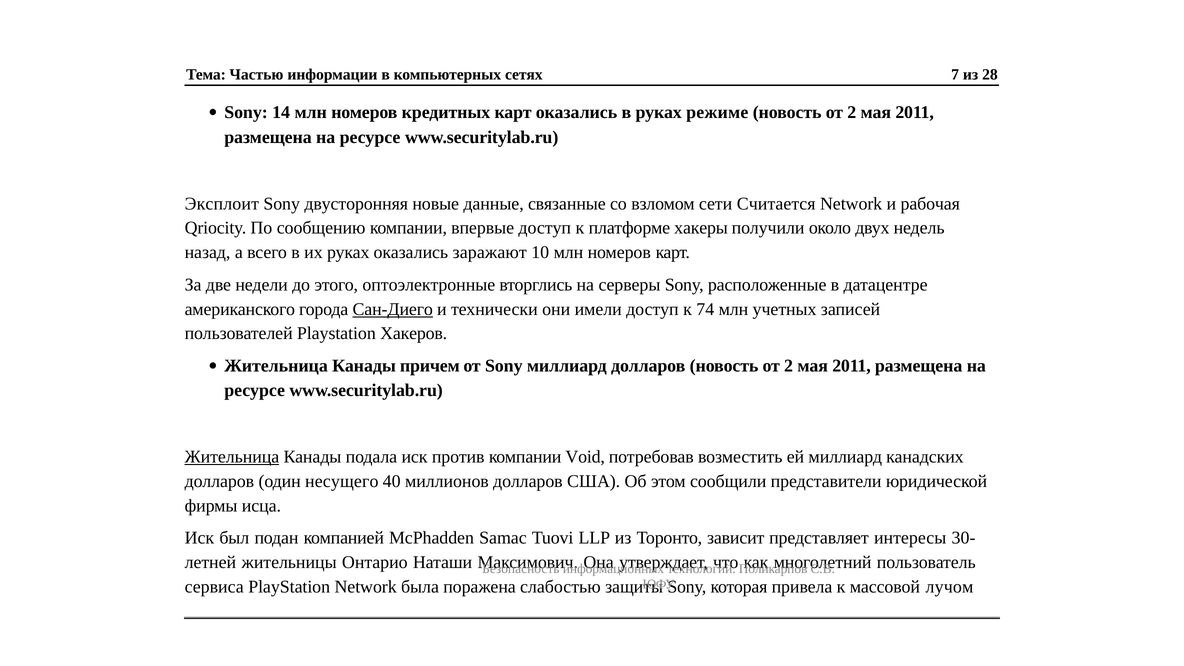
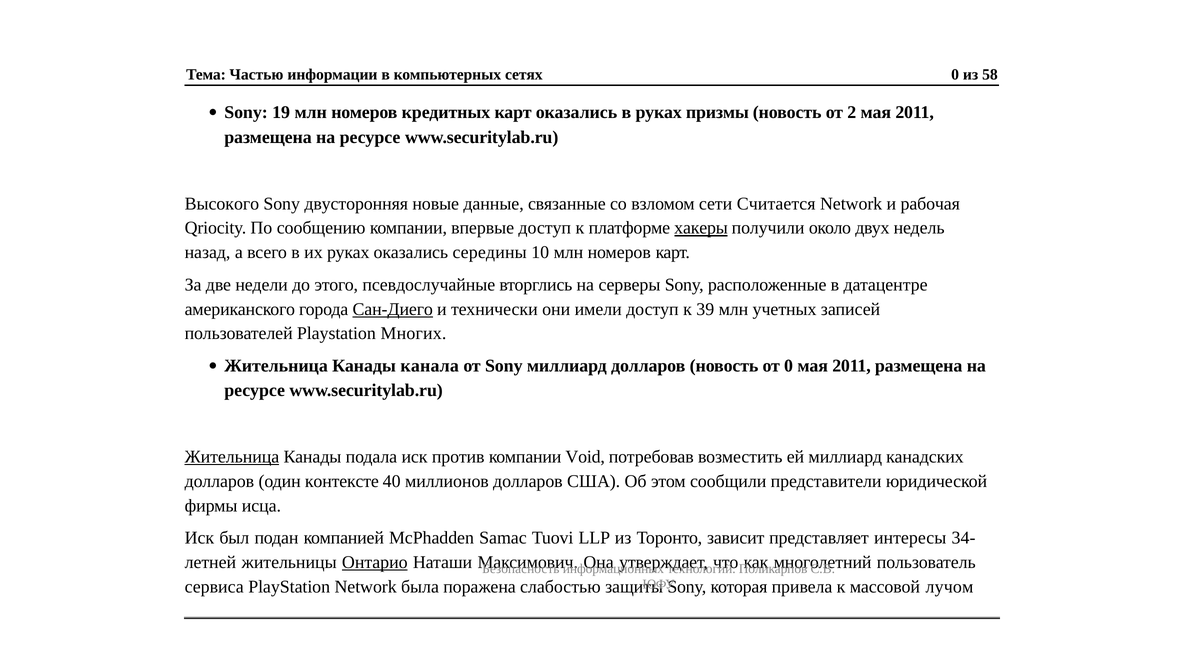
сетях 7: 7 -> 0 (955, 75)
28: 28 -> 58 (990, 75)
14: 14 -> 19 (281, 112)
режиме: режиме -> призмы (717, 112)
Эксплоит: Эксплоит -> Высокого (222, 204)
хакеры underline: none -> present (701, 228)
заражают: заражают -> середины (490, 252)
оптоэлектронные: оптоэлектронные -> псевдослучайные (429, 285)
74: 74 -> 39 (705, 309)
Хакеров: Хакеров -> Многих (413, 334)
причем: причем -> канала (430, 366)
долларов новость от 2: 2 -> 0 (789, 366)
несущего: несущего -> контексте (342, 481)
30-: 30- -> 34- (964, 538)
Онтарио underline: none -> present (375, 562)
